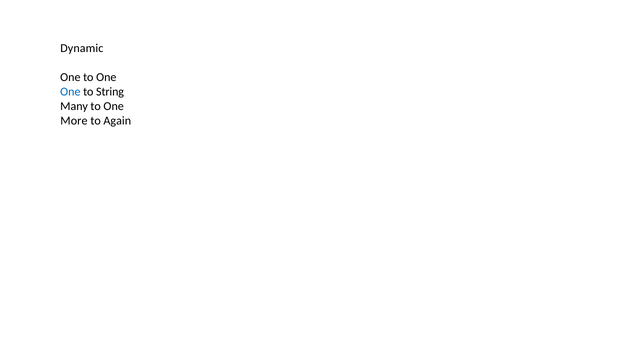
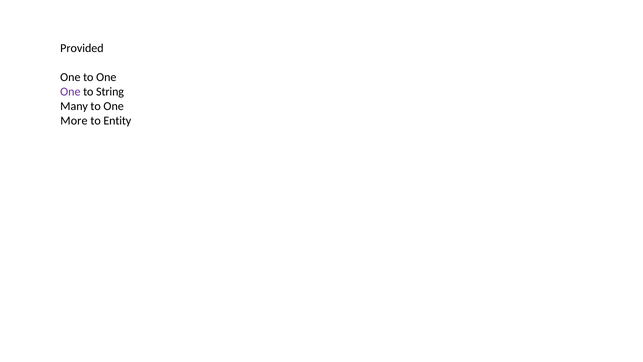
Dynamic: Dynamic -> Provided (82, 48)
One colour: blue -> purple (70, 92)
Again: Again -> Entity (117, 121)
